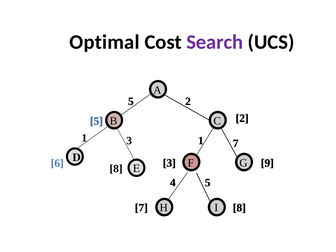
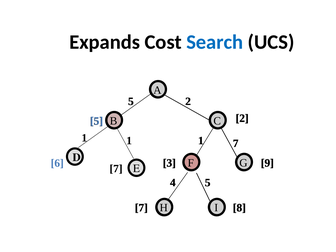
Optimal: Optimal -> Expands (105, 42)
Search colour: purple -> blue (215, 42)
1 3: 3 -> 1 (129, 141)
8: 8 -> 7 (116, 169)
